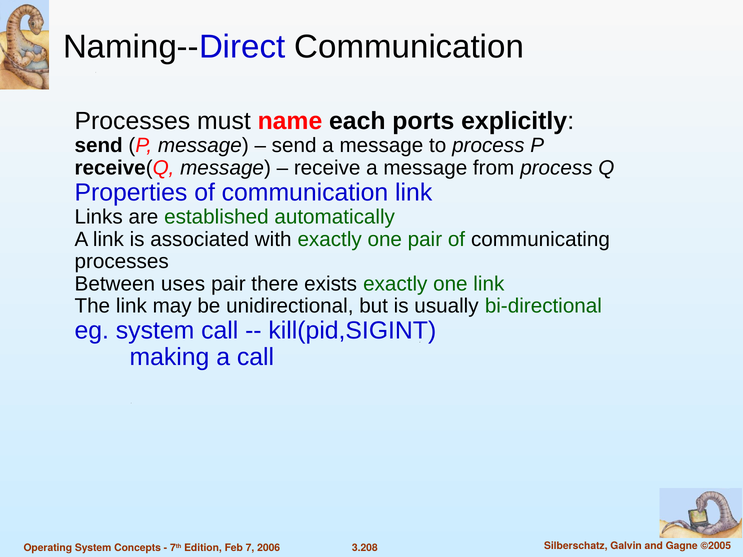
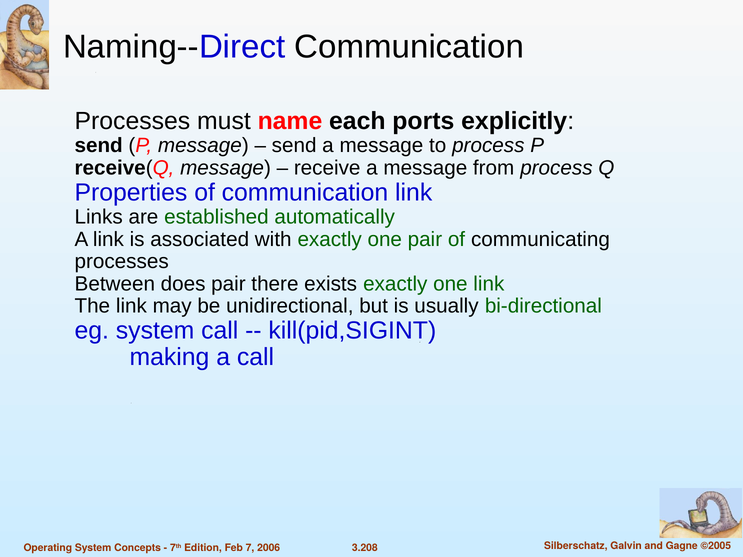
uses: uses -> does (183, 284)
